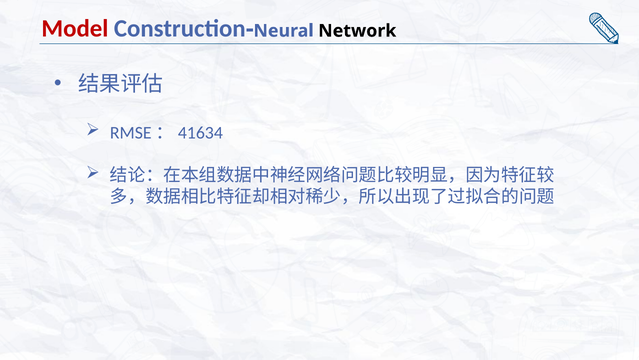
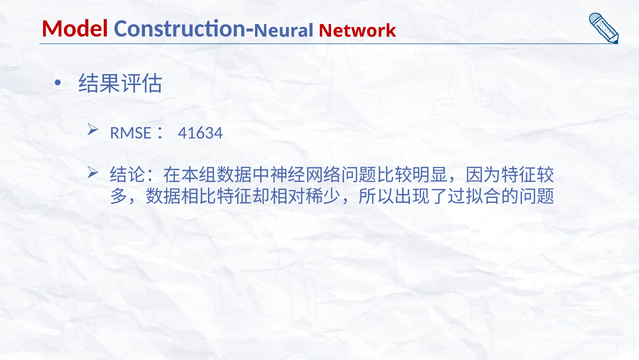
Network colour: black -> red (357, 31)
